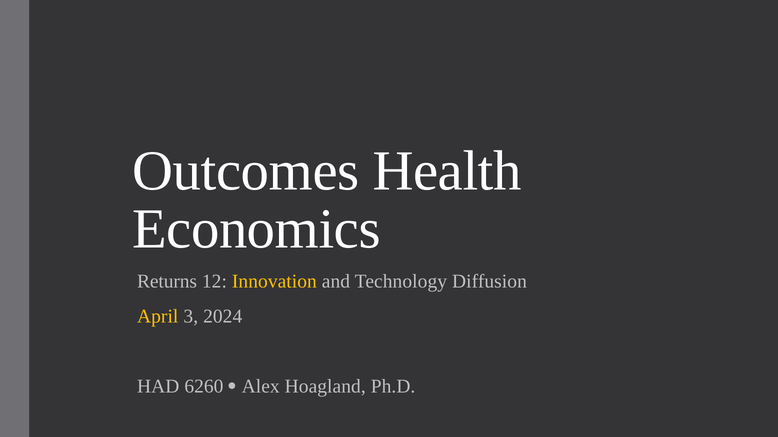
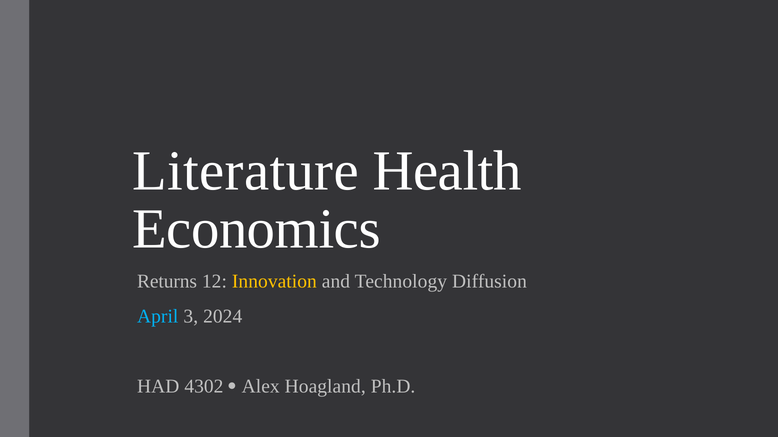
Outcomes: Outcomes -> Literature (246, 171)
April colour: yellow -> light blue (158, 317)
6260: 6260 -> 4302 (204, 387)
